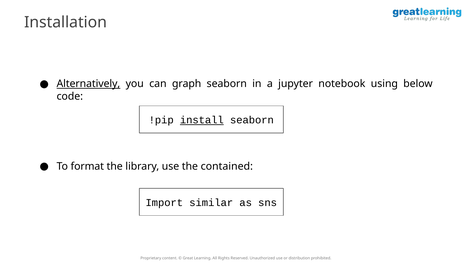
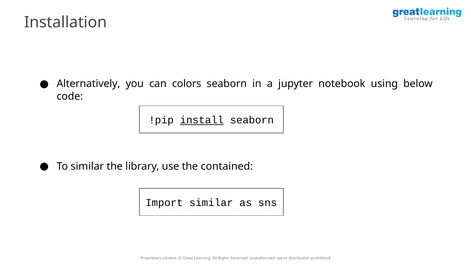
Alternatively underline: present -> none (88, 84)
graph: graph -> colors (187, 84)
To format: format -> similar (87, 166)
